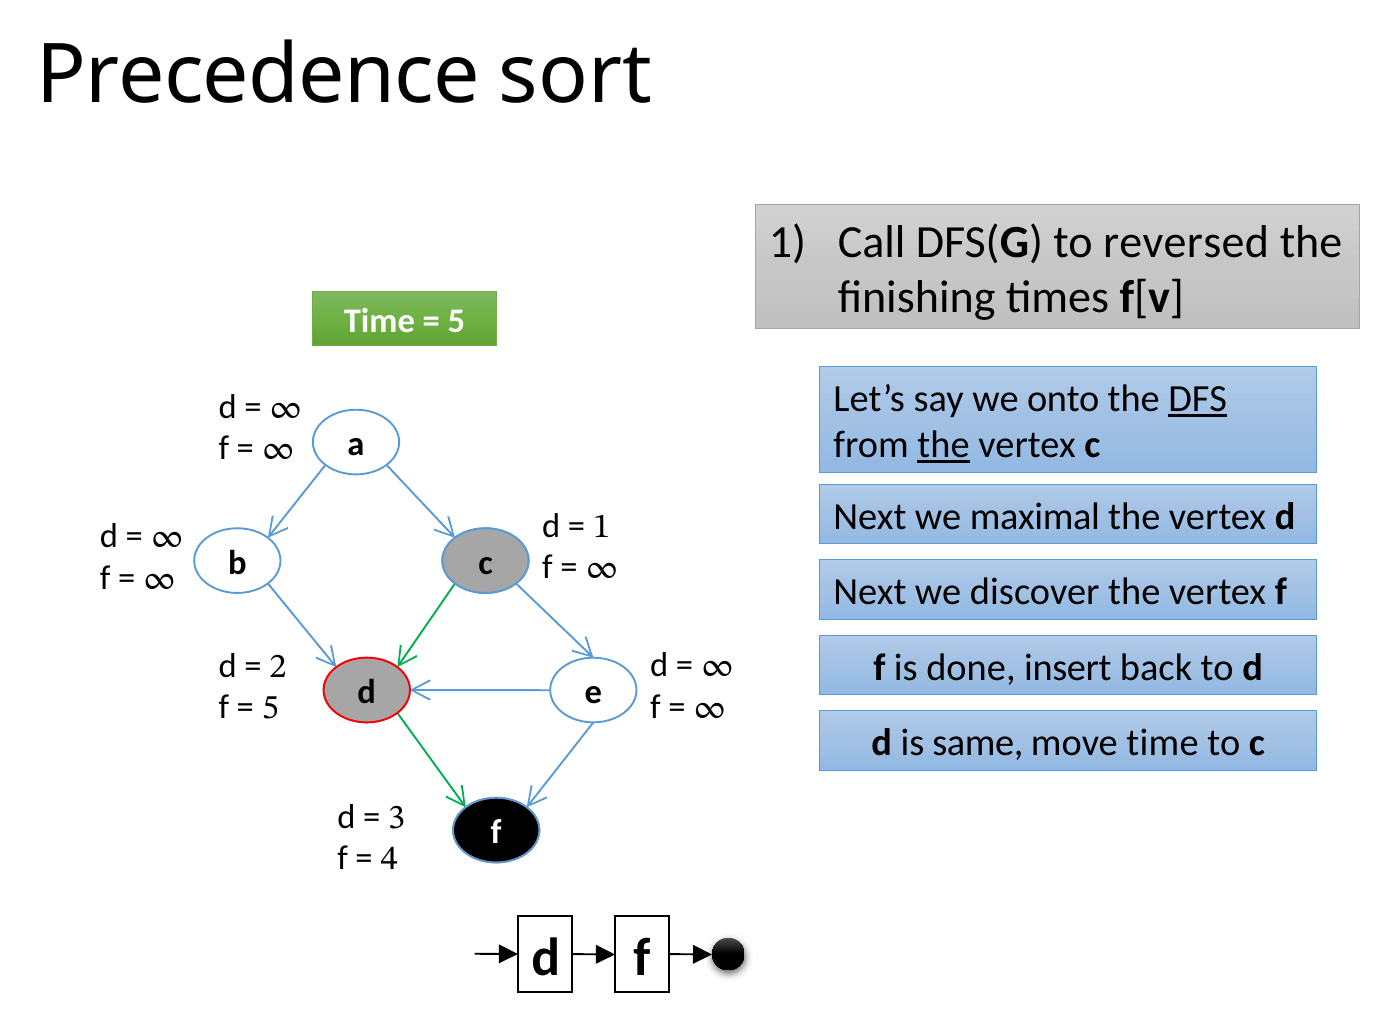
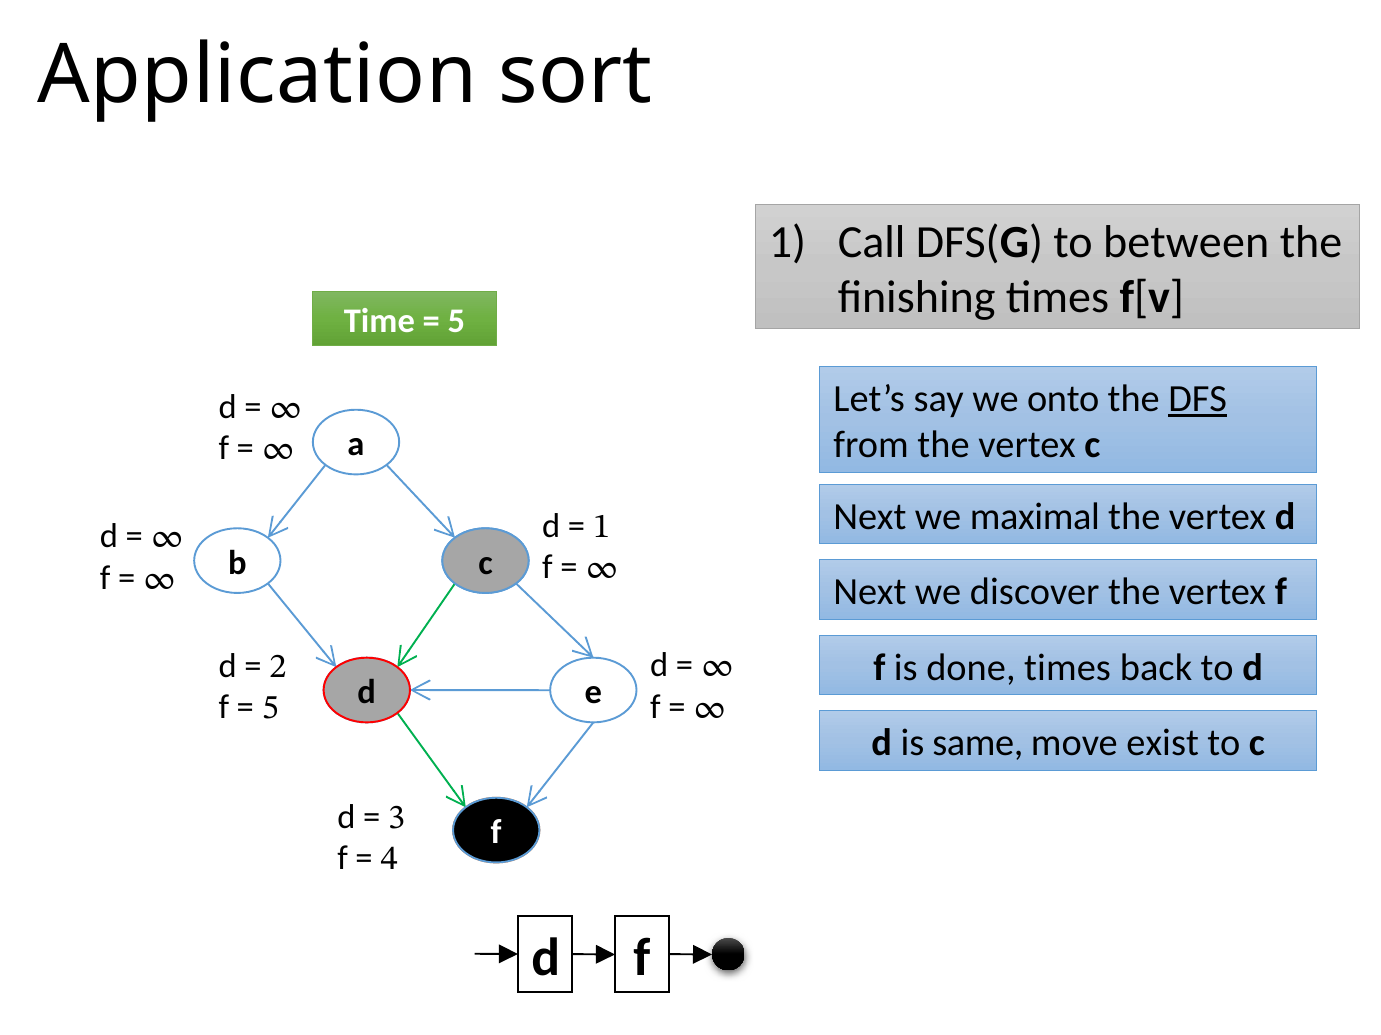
Precedence: Precedence -> Application (257, 75)
reversed: reversed -> between (1186, 243)
the underline: present -> none (944, 445)
done insert: insert -> times (1068, 668)
move time: time -> exist (1163, 744)
